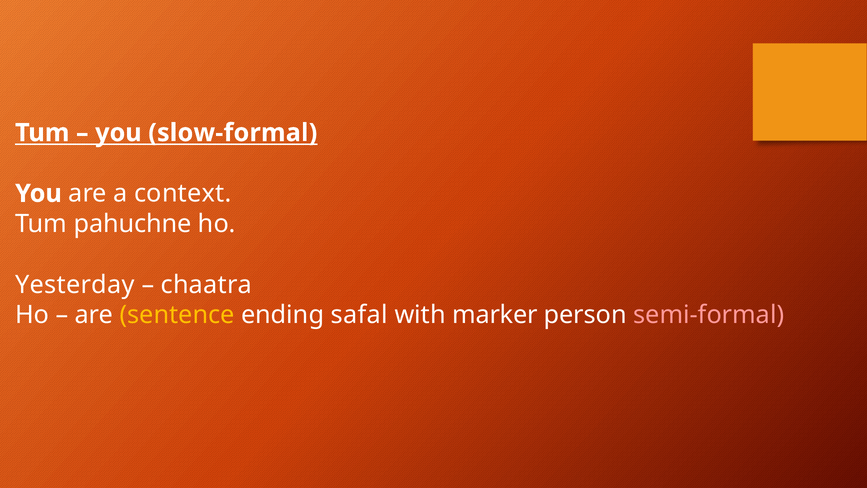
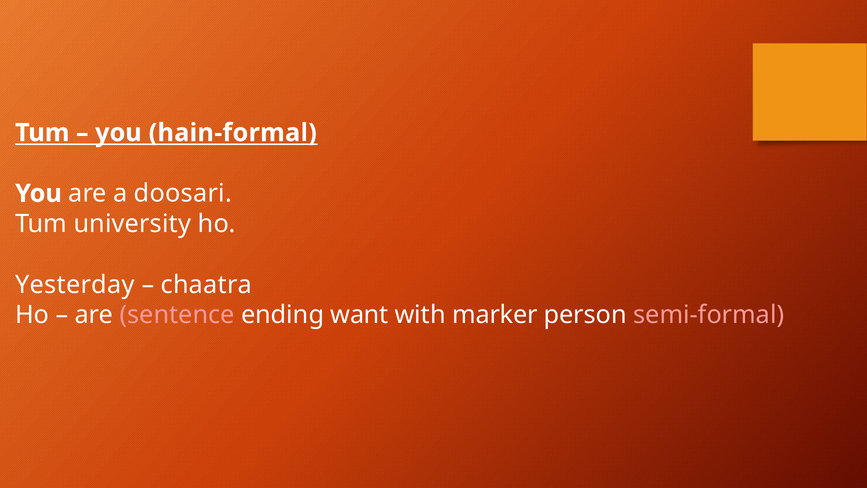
slow-formal: slow-formal -> hain-formal (233, 133)
context: context -> doosari (183, 193)
pahuchne: pahuchne -> university (132, 224)
sentence colour: yellow -> pink (177, 315)
safal: safal -> want (359, 315)
